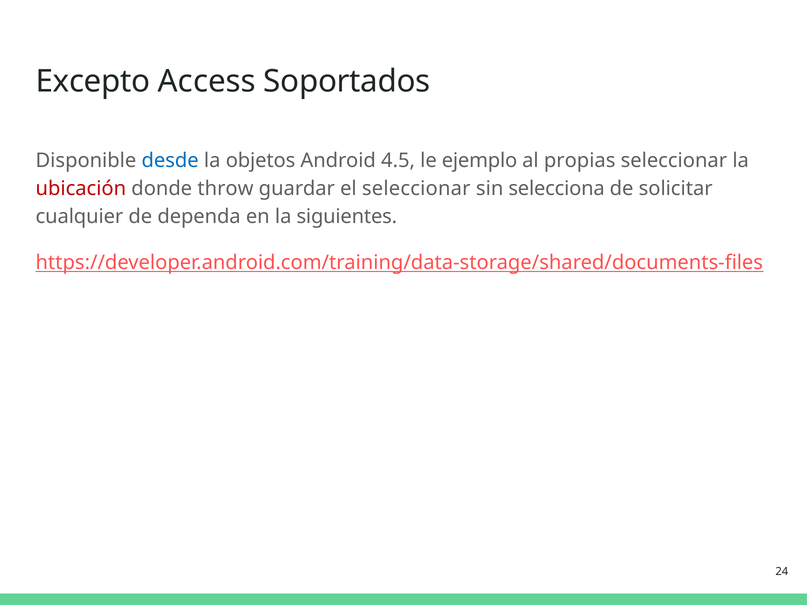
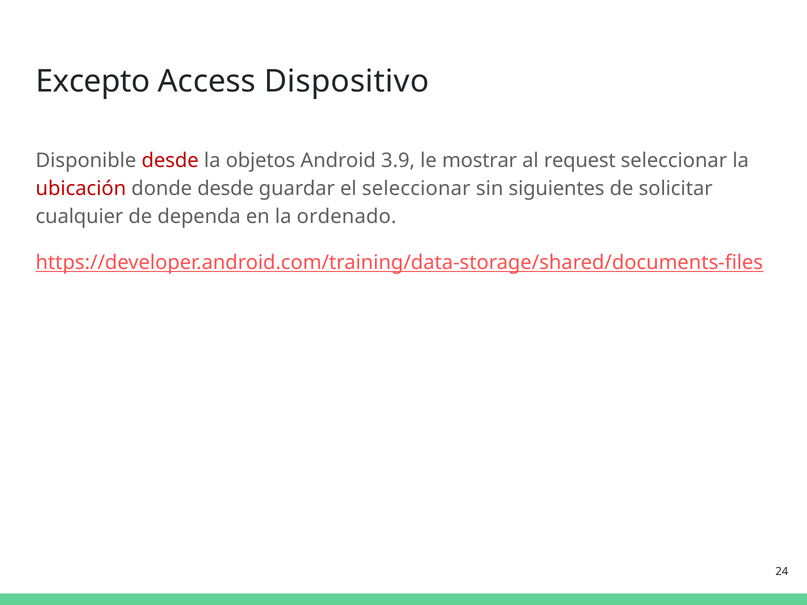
Soportados: Soportados -> Dispositivo (347, 81)
desde colour: blue -> red (170, 161)
4.5: 4.5 -> 3.9 (398, 161)
ejemplo: ejemplo -> mostrar (480, 161)
propias: propias -> request (580, 161)
donde throw: throw -> desde (226, 189)
selecciona: selecciona -> siguientes (557, 189)
siguientes: siguientes -> ordenado (347, 216)
